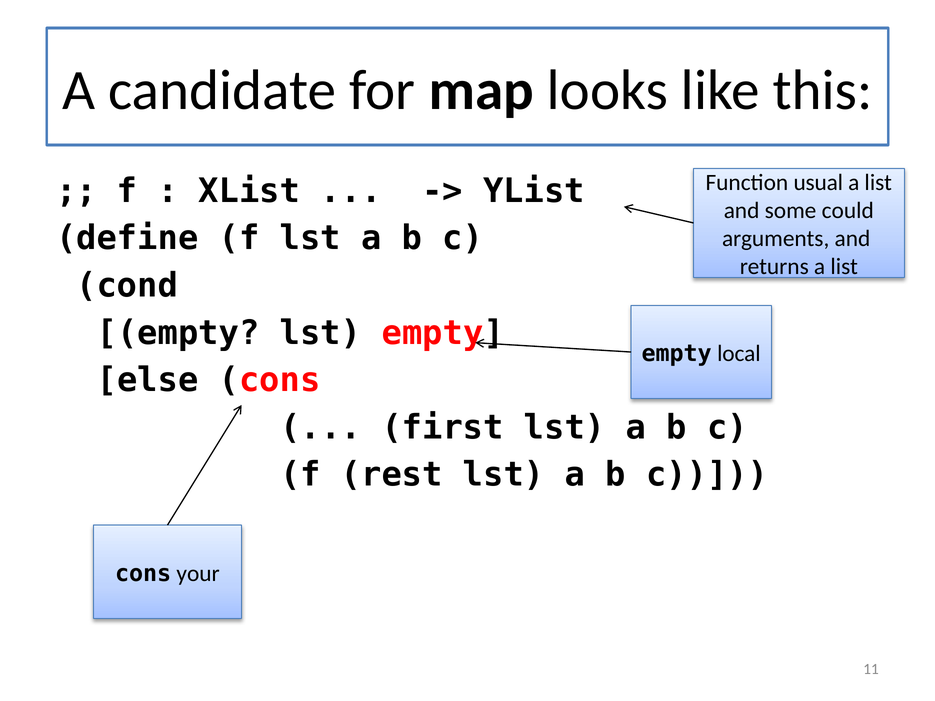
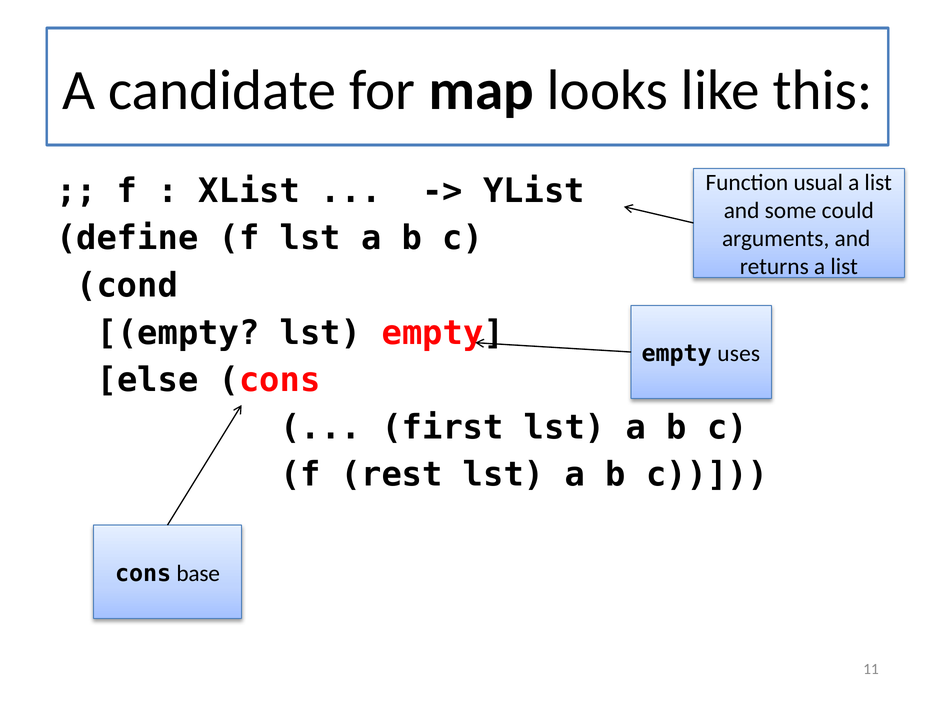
local: local -> uses (739, 354)
your: your -> base (198, 574)
